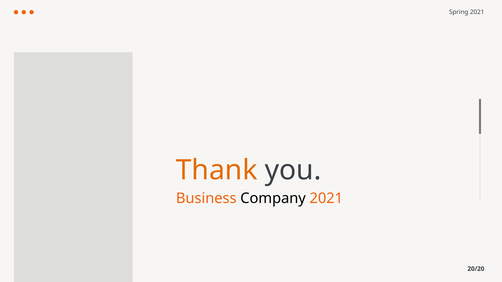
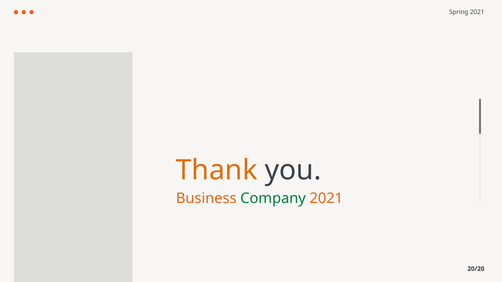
Company colour: black -> green (273, 199)
